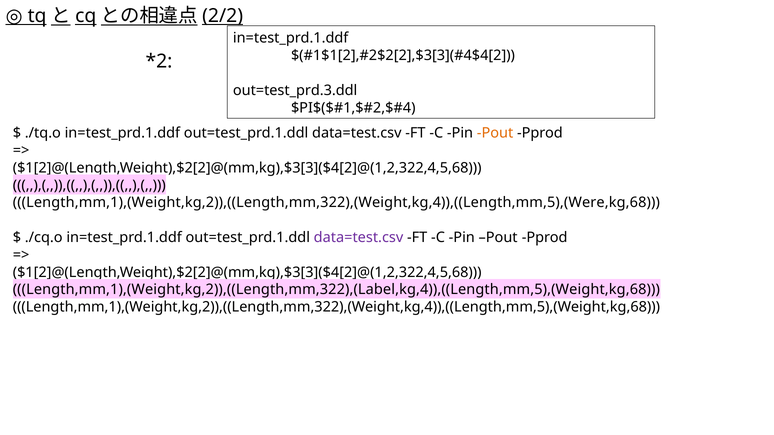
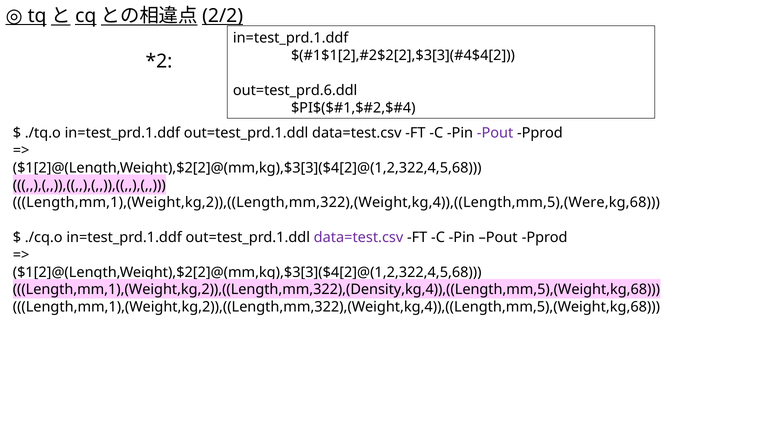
out=test_prd.3.ddl: out=test_prd.3.ddl -> out=test_prd.6.ddl (295, 90)
Pout colour: orange -> purple (495, 133)
Length,mm,1),(Weight,kg,2)),((Length,mm,322),(Label,kg,4)),((Length,mm,5),(Weight,kg,68: Length,mm,1),(Weight,kg,2)),((Length,mm,322),(Label,kg,4)),((Length,mm,5),(Weight,kg,68 -> Length,mm,1),(Weight,kg,2)),((Length,mm,322),(Density,kg,4)),((Length,mm,5),(Weight,kg,68 (336, 290)
